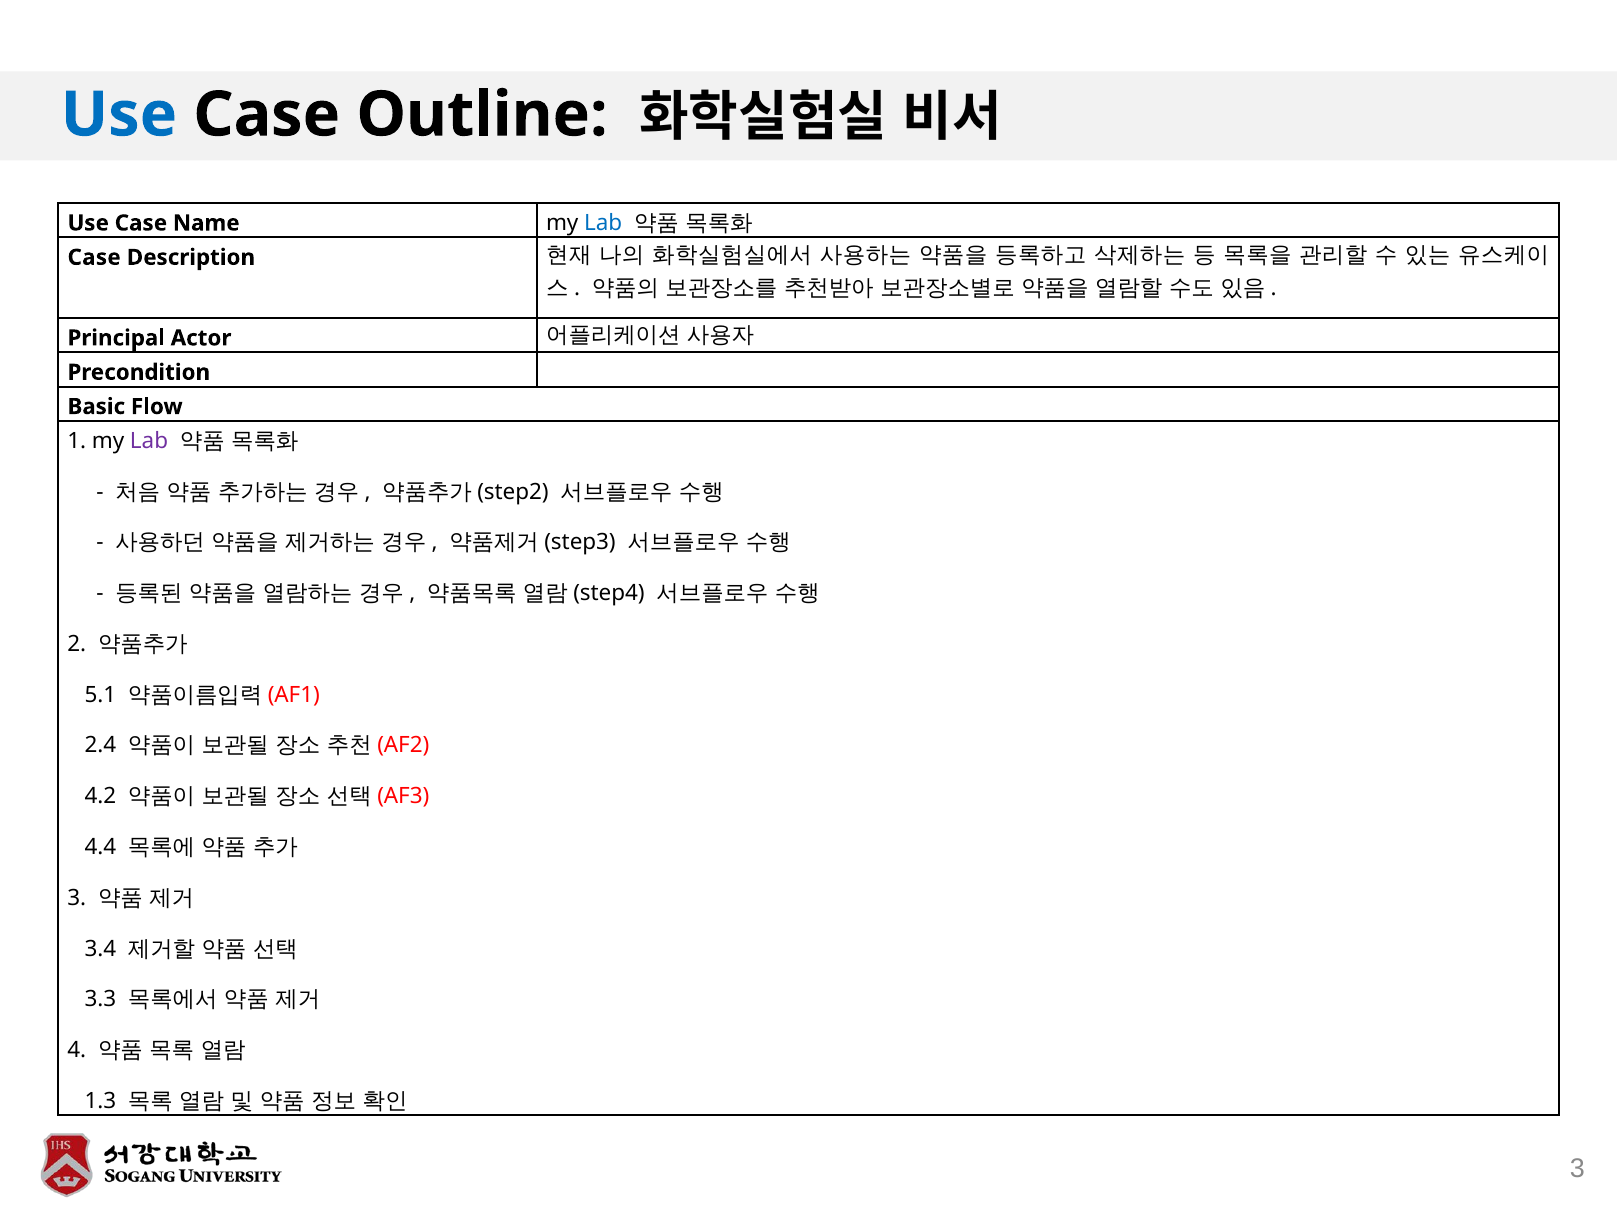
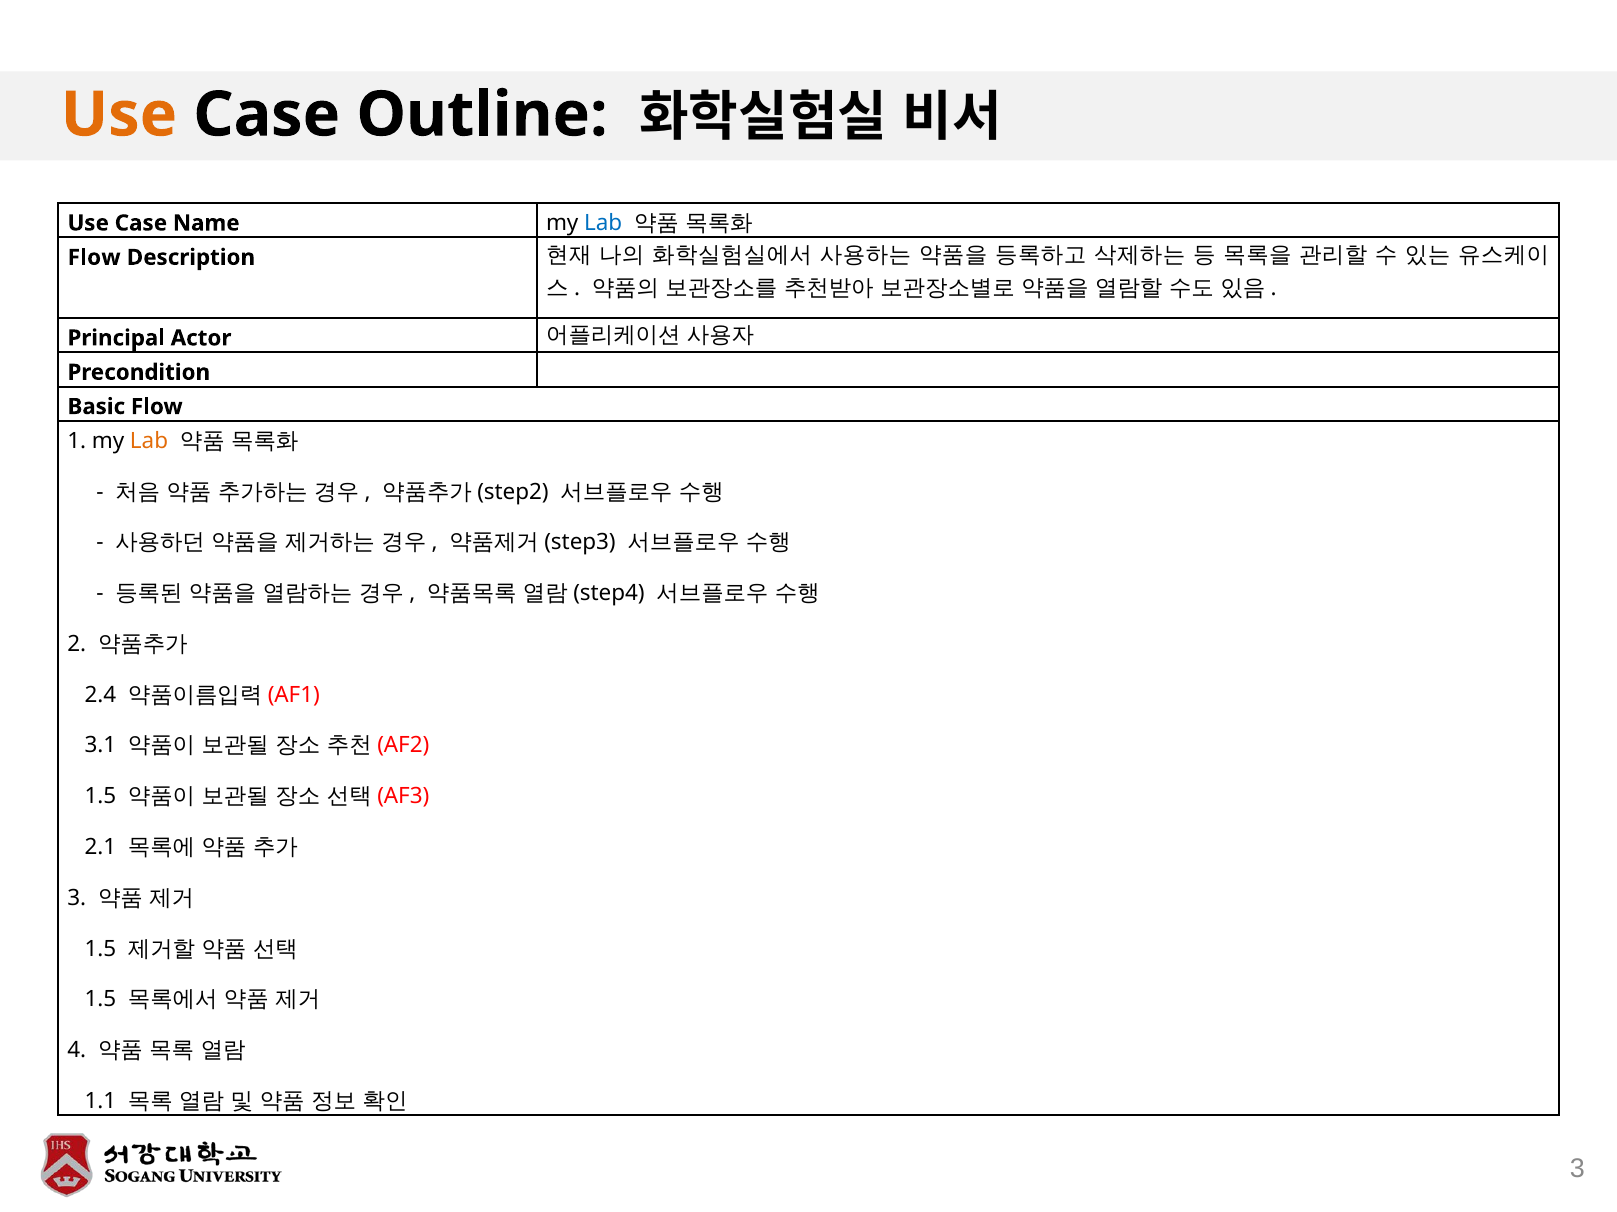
Use colour: blue -> orange (119, 115)
Case: Case -> Flow (94, 258)
Lab colour: purple -> orange (149, 441)
5.1: 5.1 -> 2.4 (101, 695)
2.4: 2.4 -> 3.1 (101, 746)
4.2: 4.2 -> 1.5 (101, 797)
4.4: 4.4 -> 2.1 (101, 848)
3.4: 3.4 -> 1.5 (101, 949)
3.3: 3.3 -> 1.5 (101, 1000)
1.3: 1.3 -> 1.1 (101, 1102)
